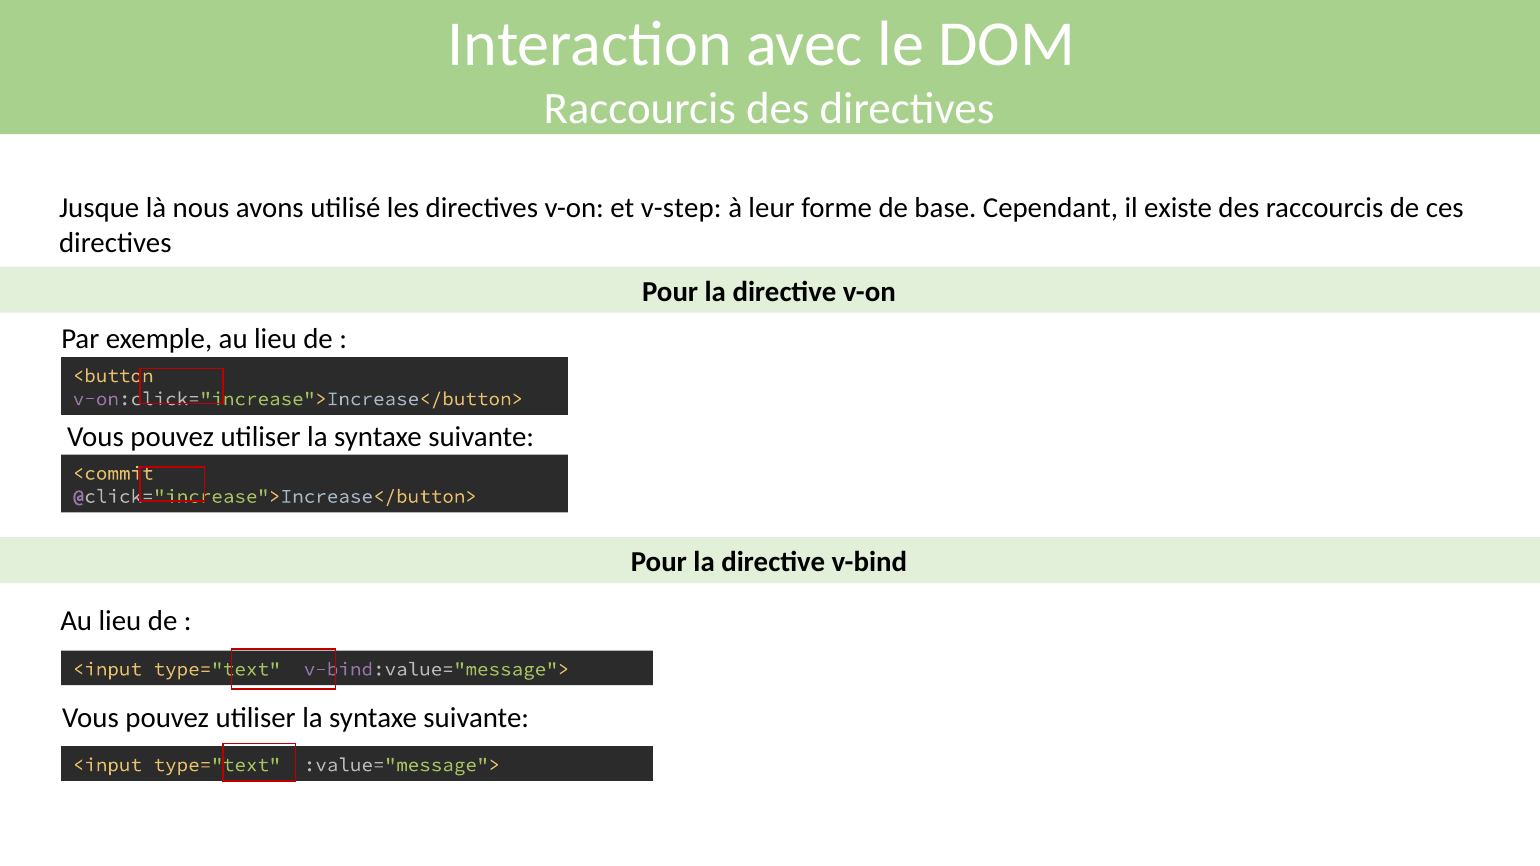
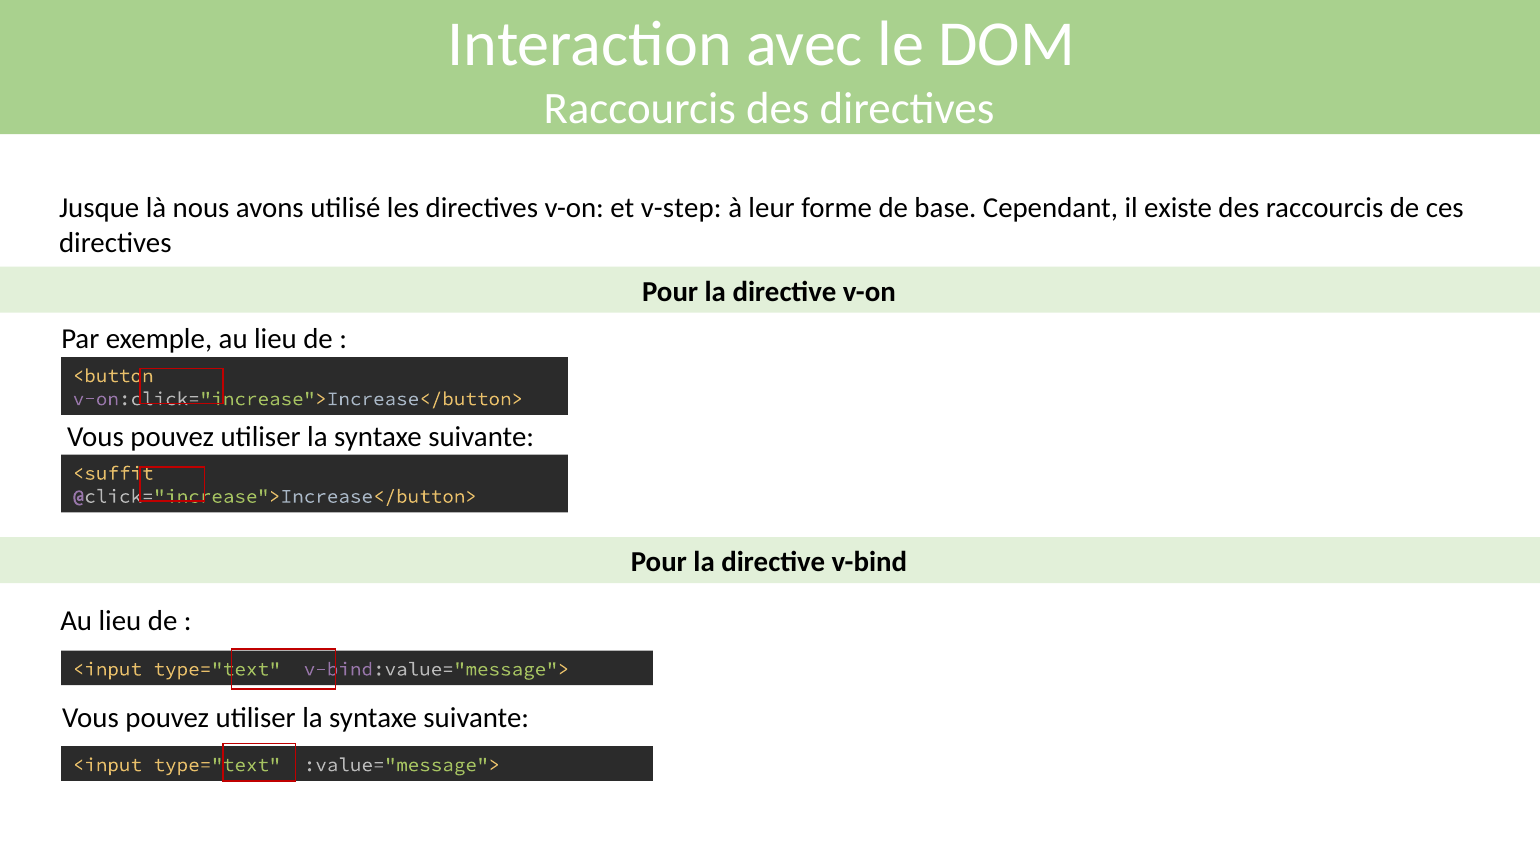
<commit: <commit -> <suffit (113, 473)
